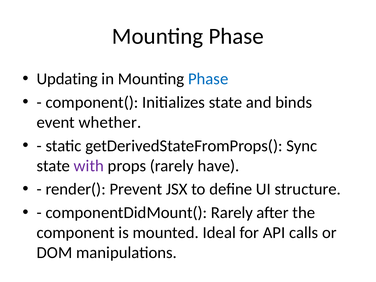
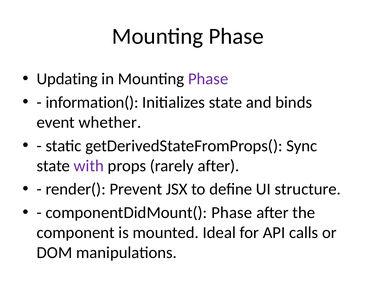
Phase colour: blue -> purple (208, 79)
component(: component( -> information( (92, 102)
rarely have: have -> after (218, 166)
componentDidMount( Rarely: Rarely -> Phase (232, 213)
